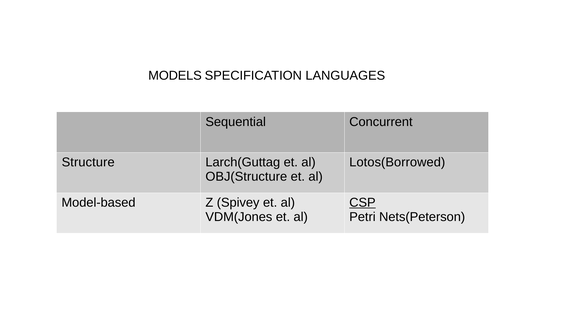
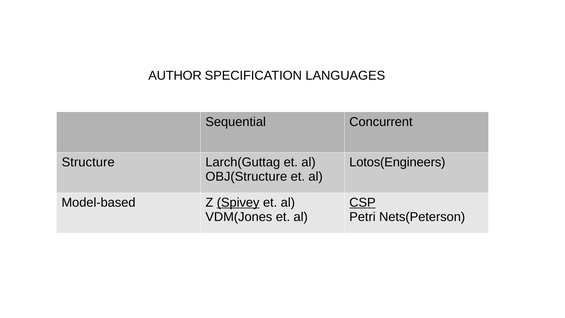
MODELS: MODELS -> AUTHOR (175, 76)
Lotos(Borrowed: Lotos(Borrowed -> Lotos(Engineers (397, 162)
Spivey underline: none -> present (238, 202)
